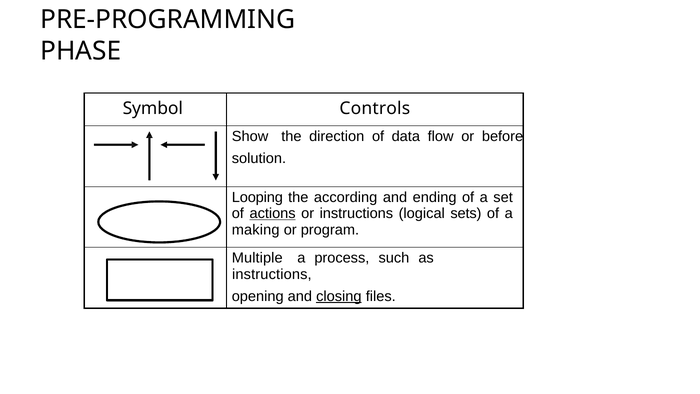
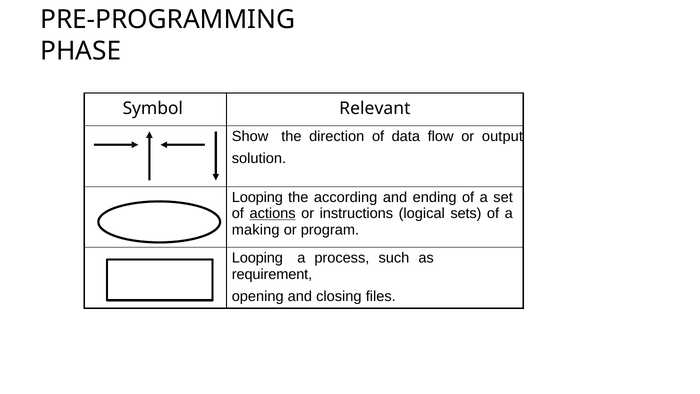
Controls: Controls -> Relevant (375, 108)
before: before -> output (502, 136)
Multiple: Multiple -> Looping (257, 258)
instructions: instructions -> requirement (272, 274)
closing underline: present -> none (339, 296)
